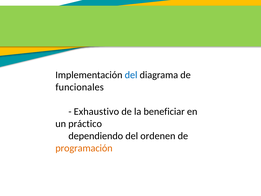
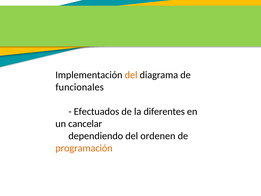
del colour: blue -> orange (131, 75)
Exhaustivo: Exhaustivo -> Efectuados (96, 111)
beneficiar: beneficiar -> diferentes (164, 111)
práctico: práctico -> cancelar (85, 124)
